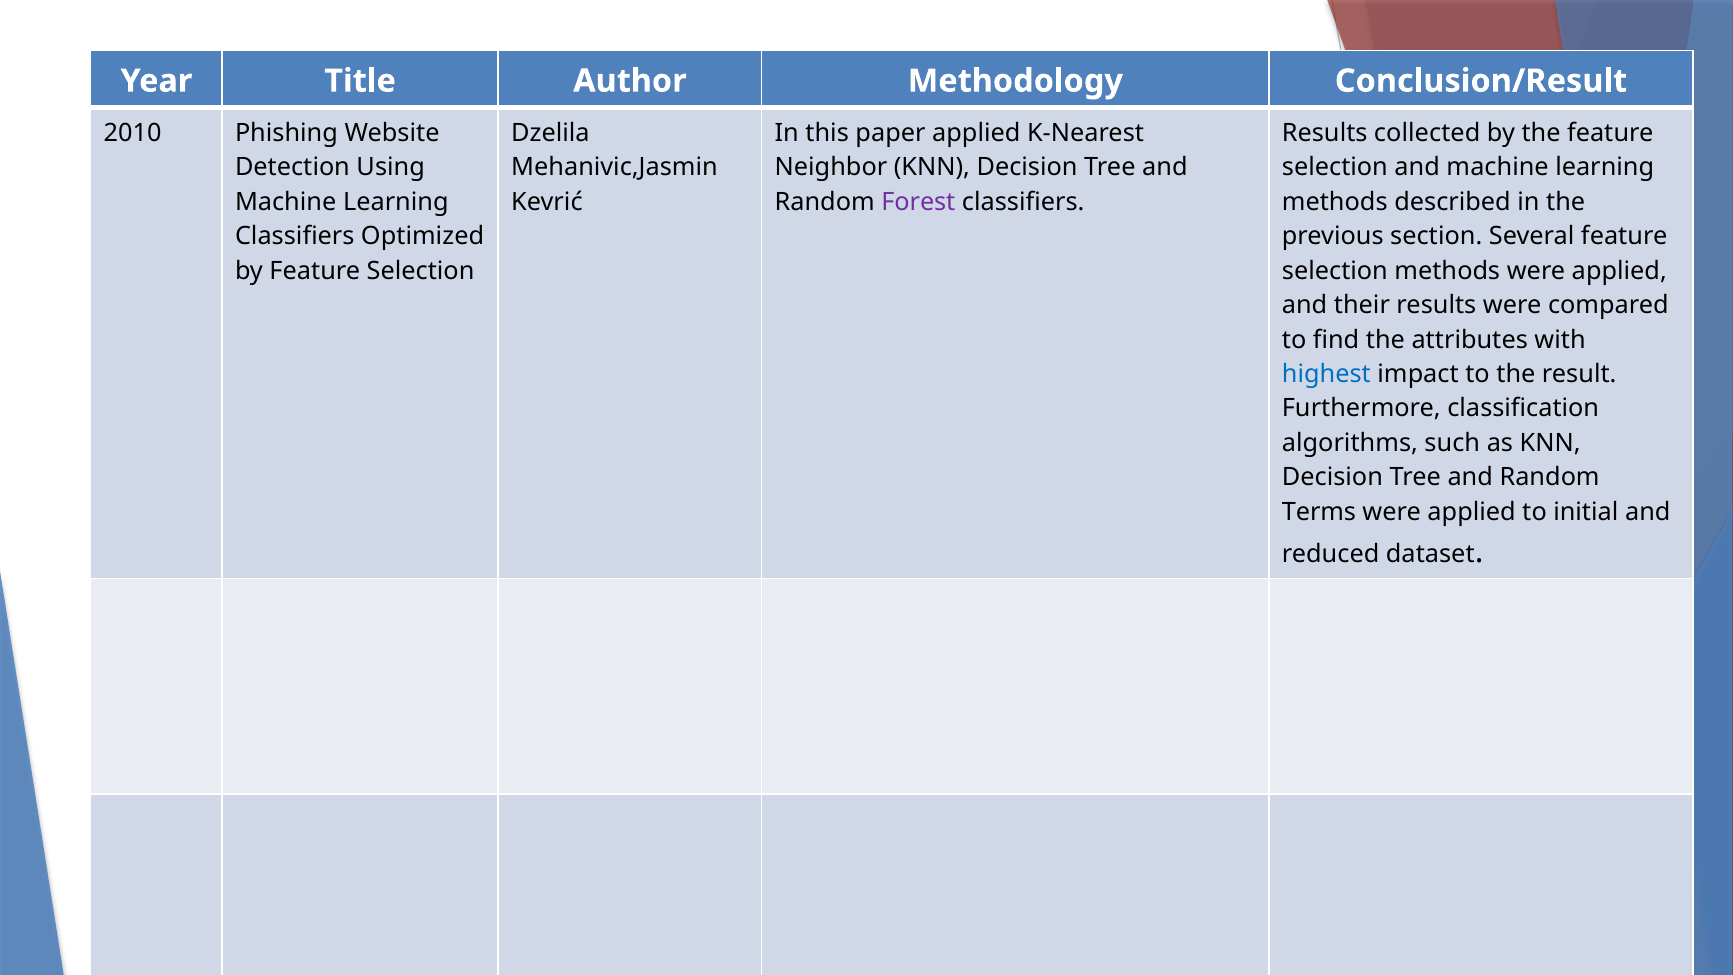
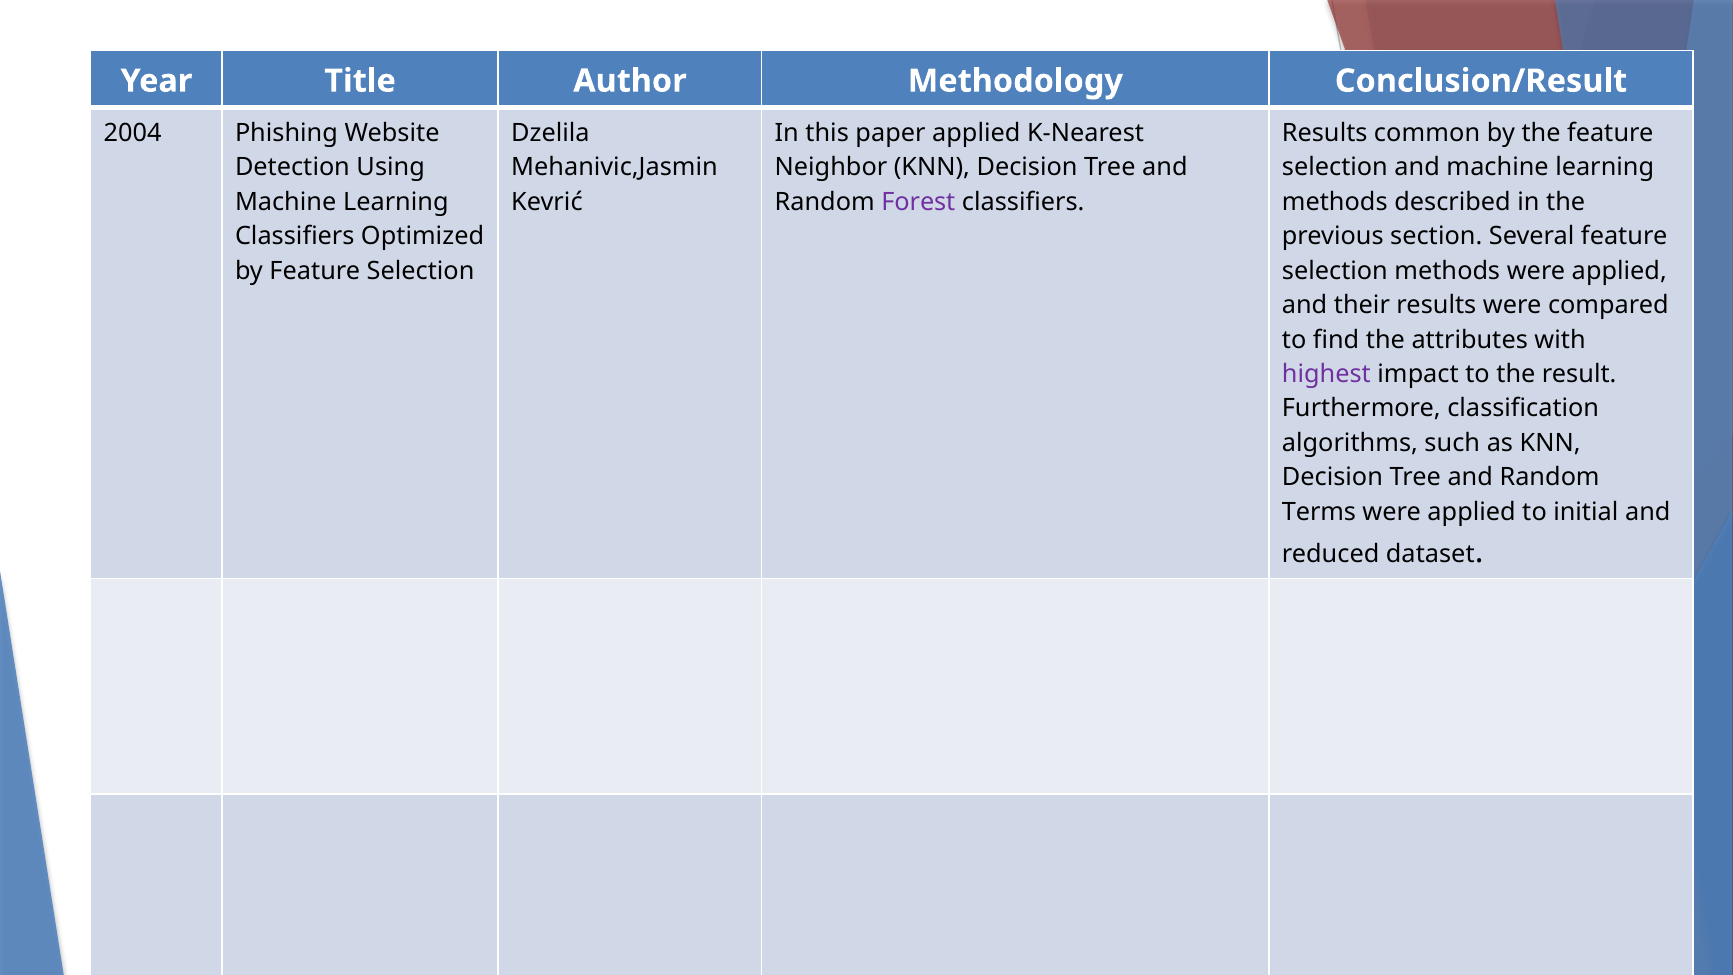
2010: 2010 -> 2004 (133, 133)
collected: collected -> common (1427, 133)
highest colour: blue -> purple (1326, 374)
